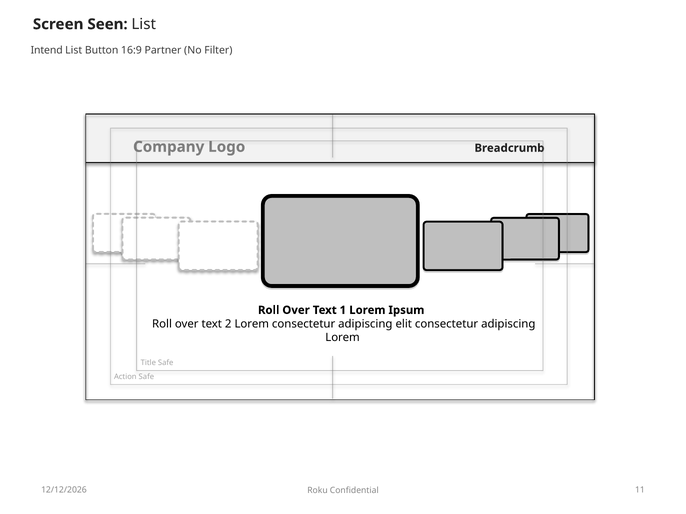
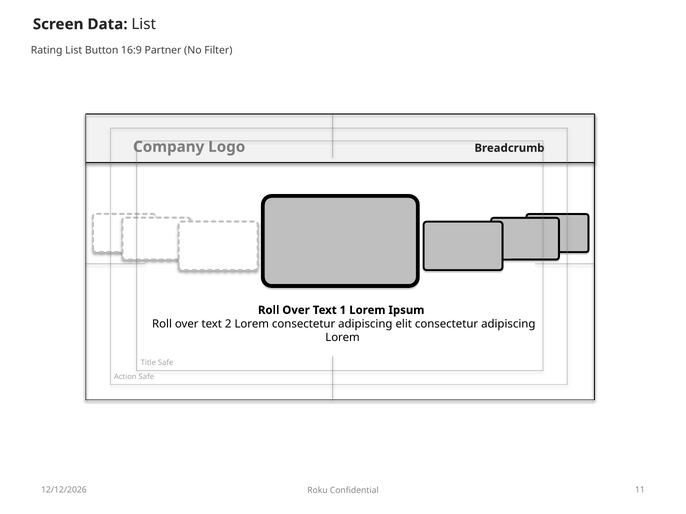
Seen: Seen -> Data (107, 24)
Intend: Intend -> Rating (47, 51)
